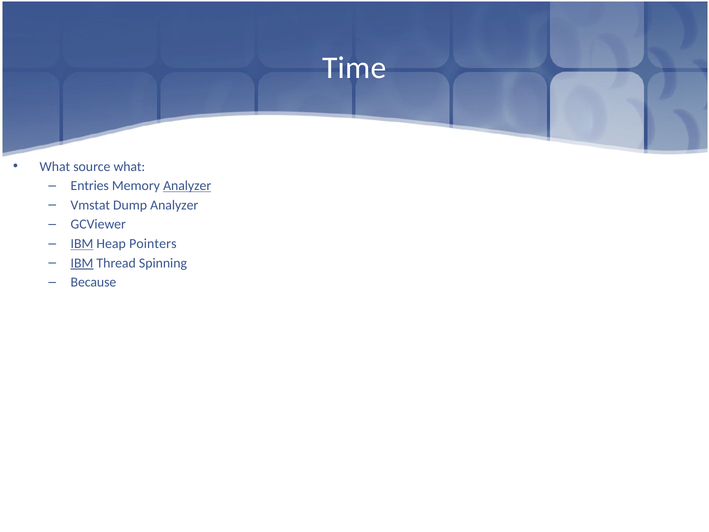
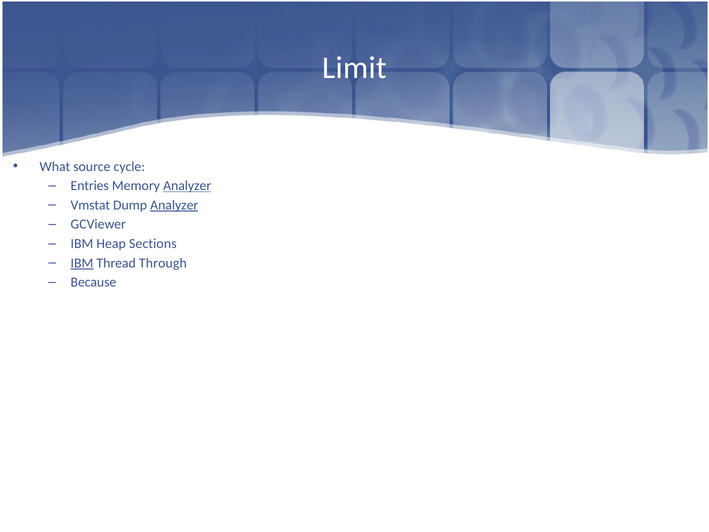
Time: Time -> Limit (354, 68)
source what: what -> cycle (129, 166)
Analyzer underline: none -> present (174, 205)
IBM underline: present -> none (82, 244)
Pointers: Pointers -> Sections (153, 244)
Spinning: Spinning -> Through (163, 263)
